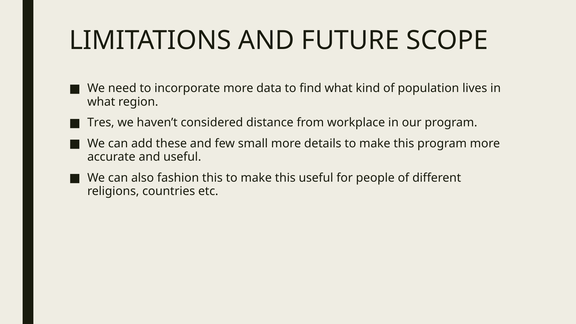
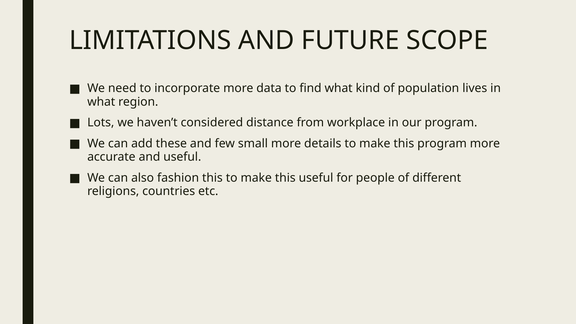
Tres: Tres -> Lots (101, 123)
